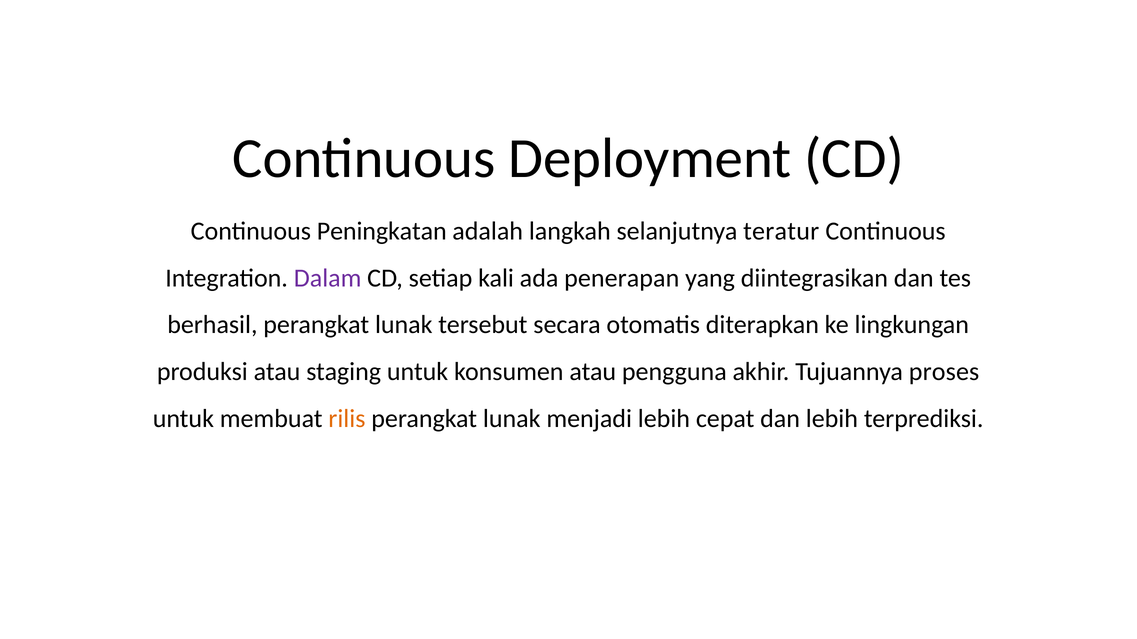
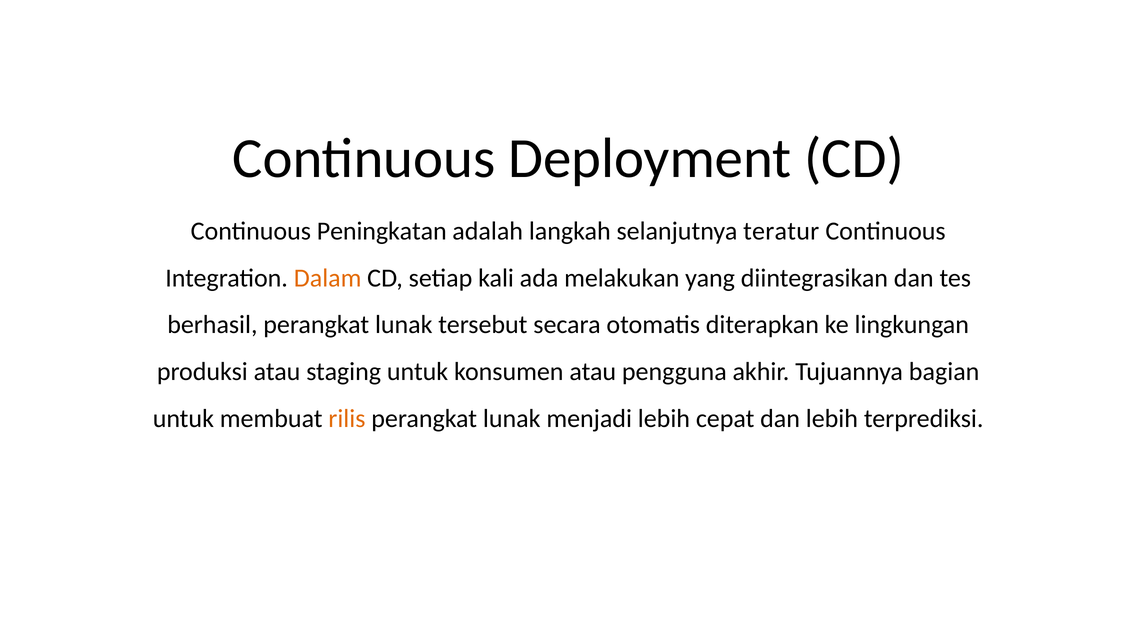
Dalam colour: purple -> orange (328, 278)
penerapan: penerapan -> melakukan (622, 278)
proses: proses -> bagian (944, 372)
